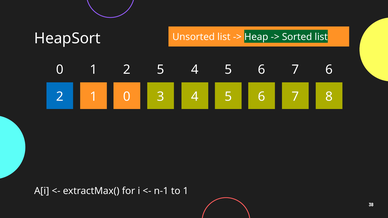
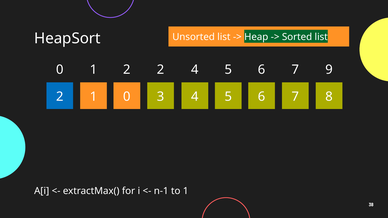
2 5: 5 -> 2 (161, 70)
7 6: 6 -> 9 (329, 70)
